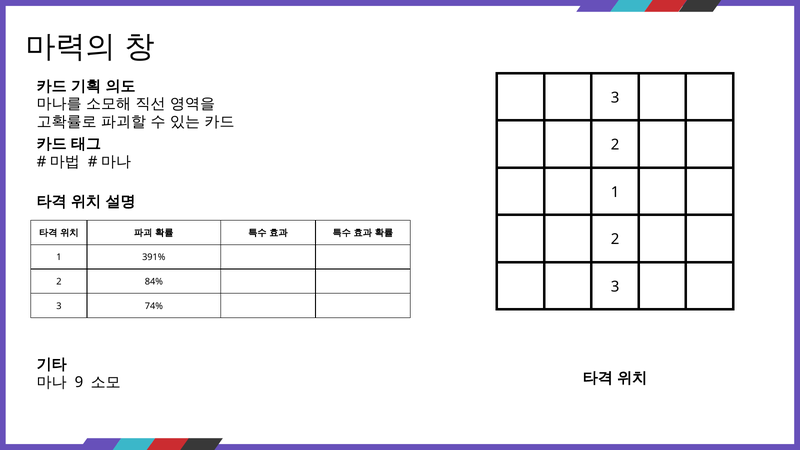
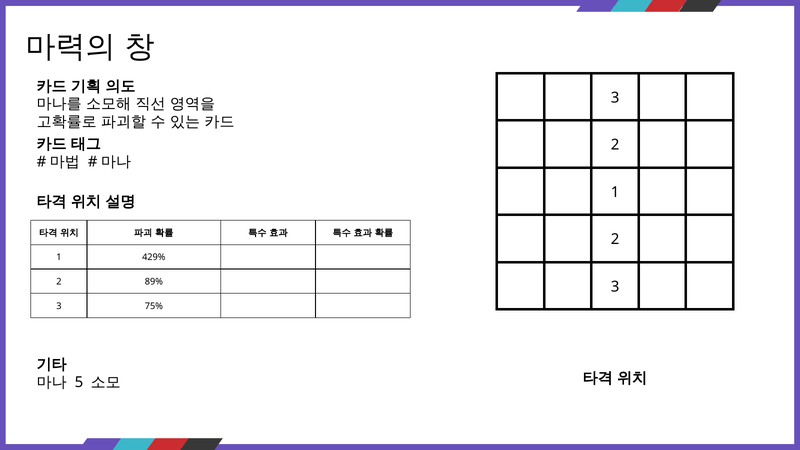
391%: 391% -> 429% (154, 257)
84%: 84% -> 89% (154, 282)
74%: 74% -> 75% (154, 306)
9: 9 -> 5 (79, 382)
